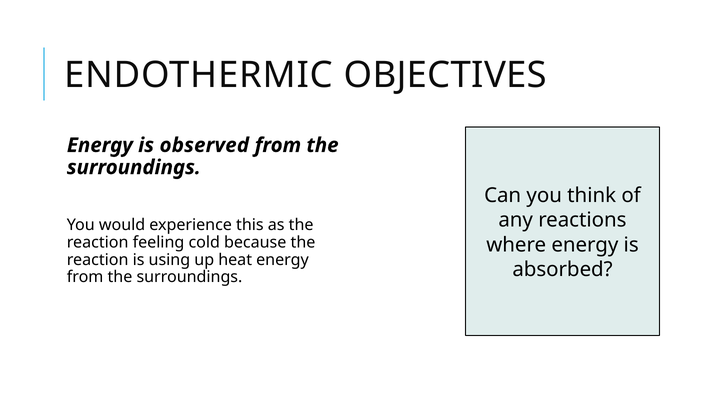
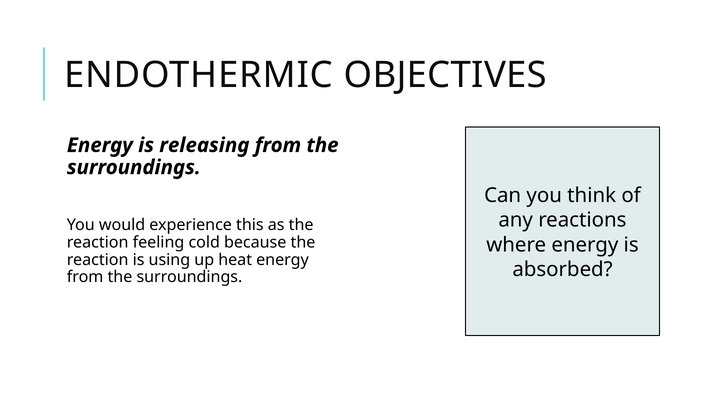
observed: observed -> releasing (204, 145)
